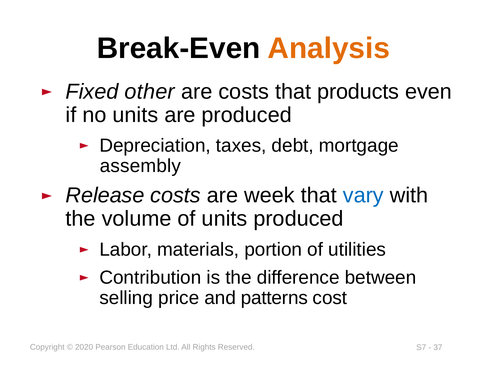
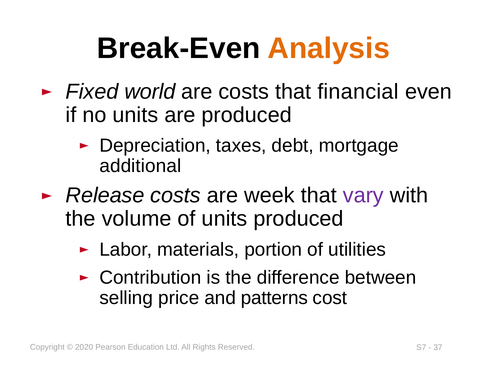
other: other -> world (150, 92)
products: products -> financial (358, 92)
assembly: assembly -> additional (140, 166)
vary colour: blue -> purple (363, 196)
